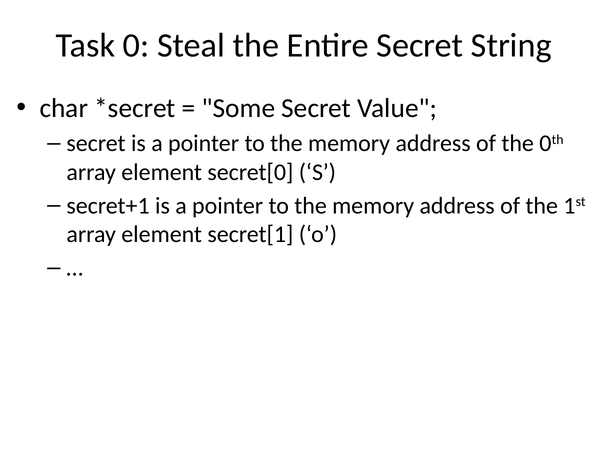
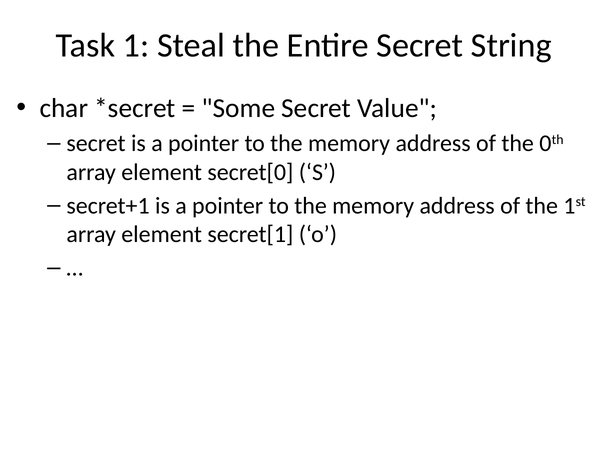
0: 0 -> 1 (136, 46)
